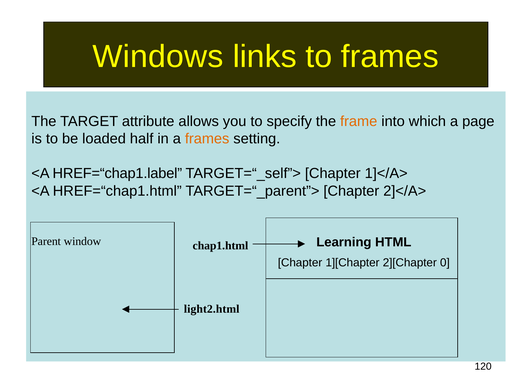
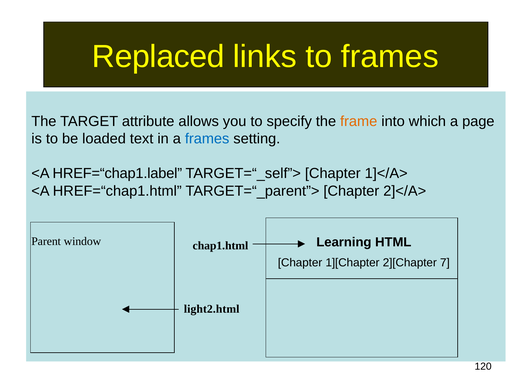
Windows: Windows -> Replaced (158, 57)
half: half -> text (142, 139)
frames colour: orange -> blue (207, 139)
0: 0 -> 7 (445, 263)
